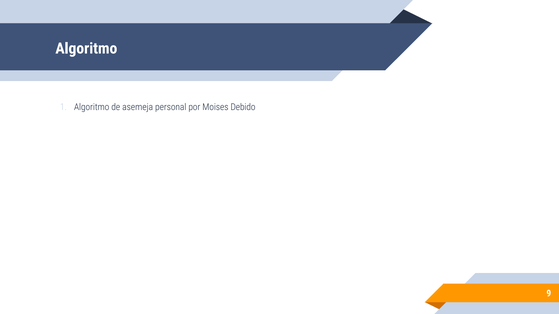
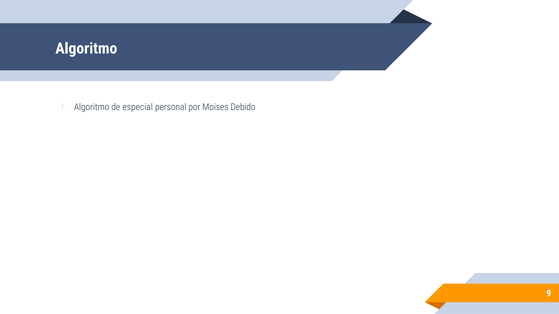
asemeja: asemeja -> especial (138, 107)
